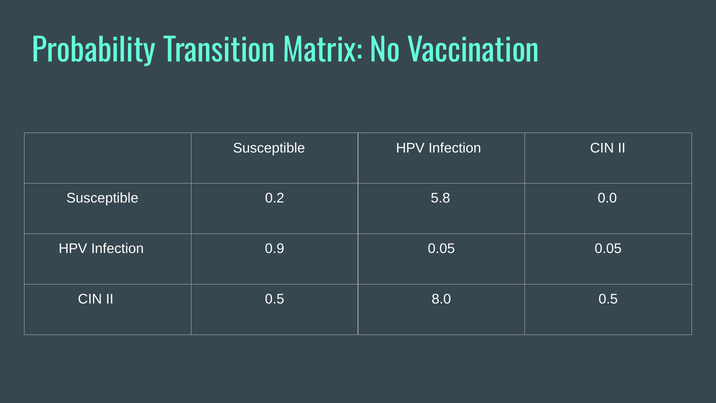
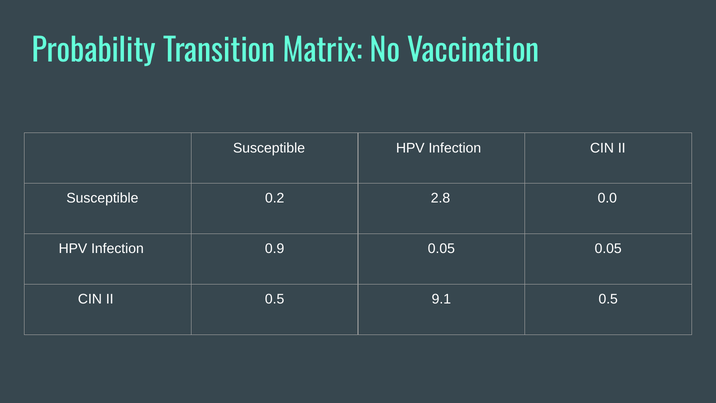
5.8: 5.8 -> 2.8 (441, 198)
8.0: 8.0 -> 9.1 (441, 299)
